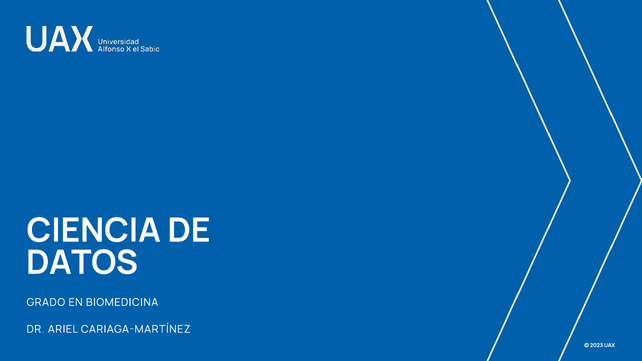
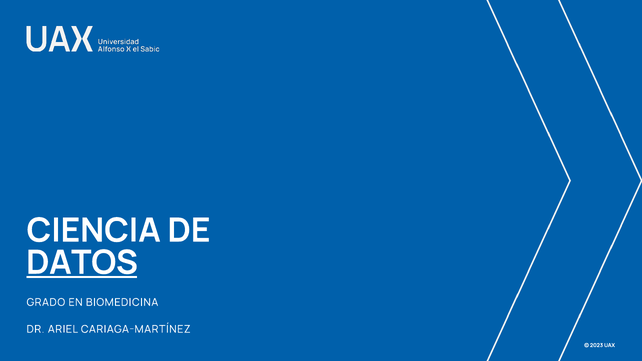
DATOS underline: none -> present (82, 263)
